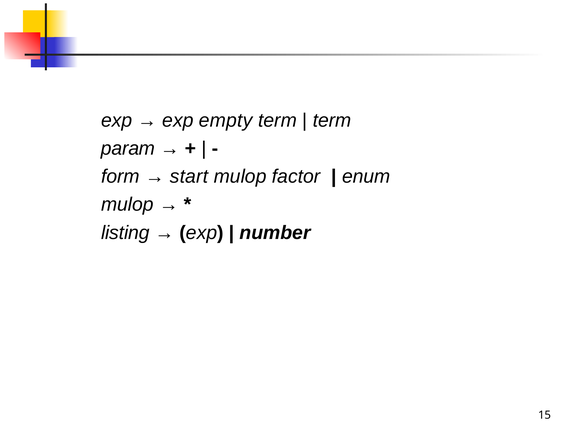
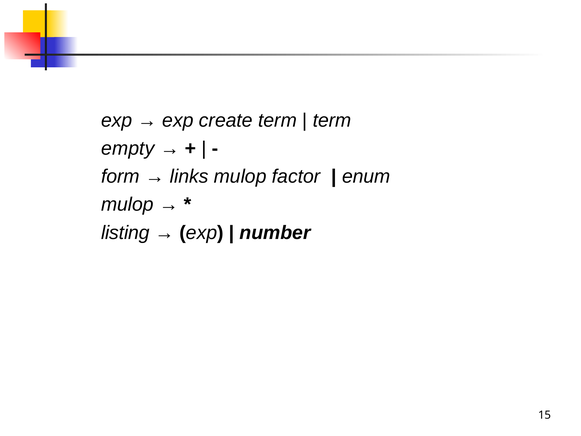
empty: empty -> create (226, 120)
param: param -> empty (128, 148)
start: start -> links (189, 176)
